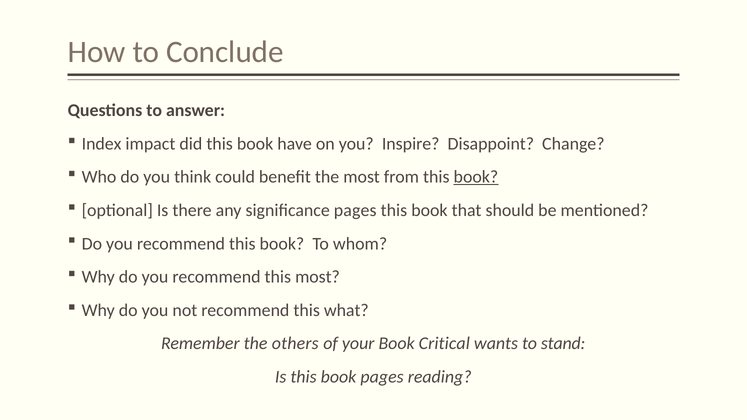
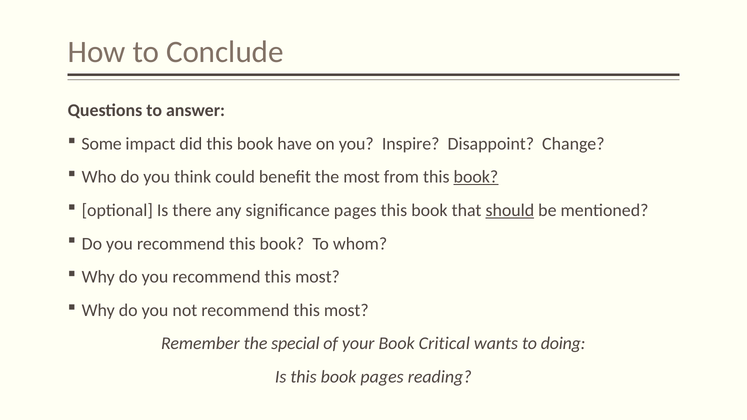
Index: Index -> Some (102, 144)
should underline: none -> present (510, 210)
not recommend this what: what -> most (346, 310)
others: others -> special (295, 344)
stand: stand -> doing (563, 344)
